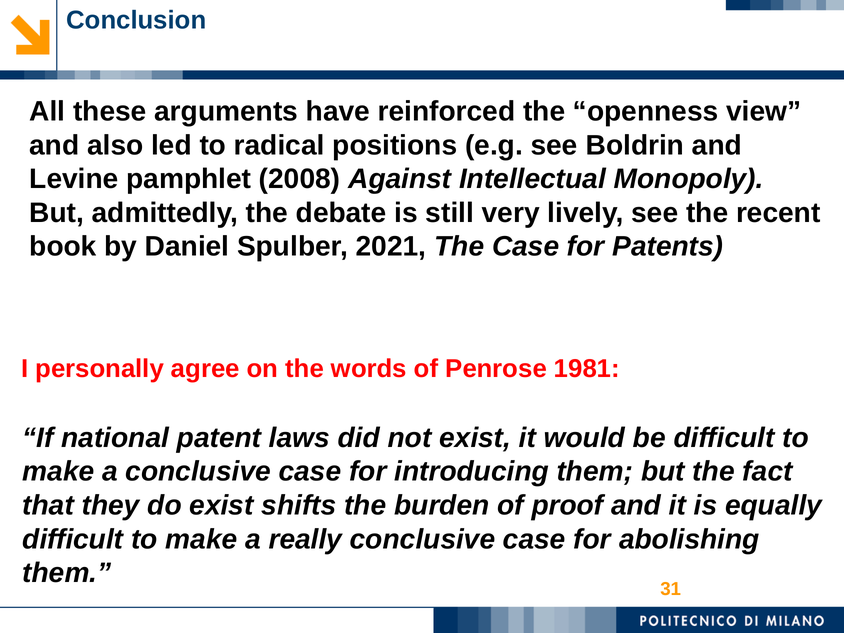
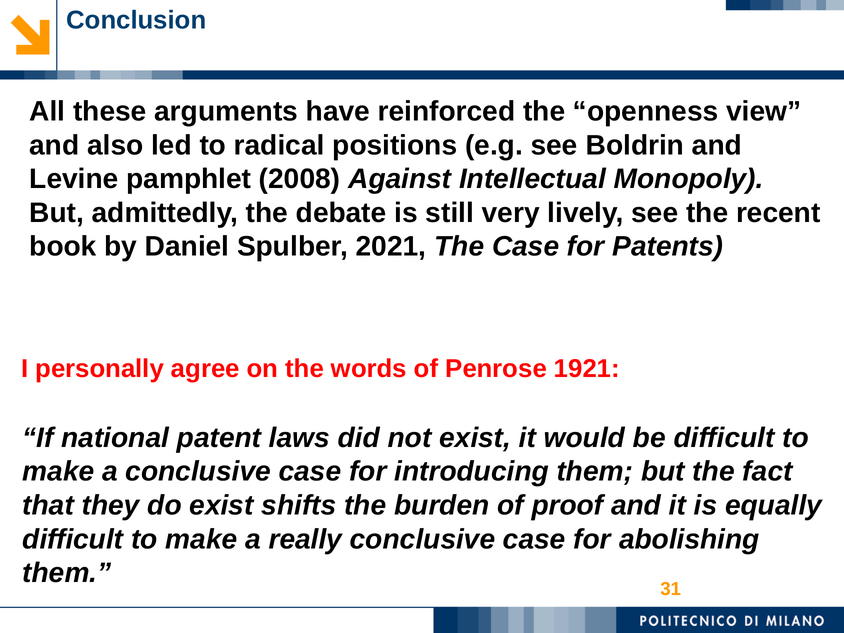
1981: 1981 -> 1921 (587, 369)
